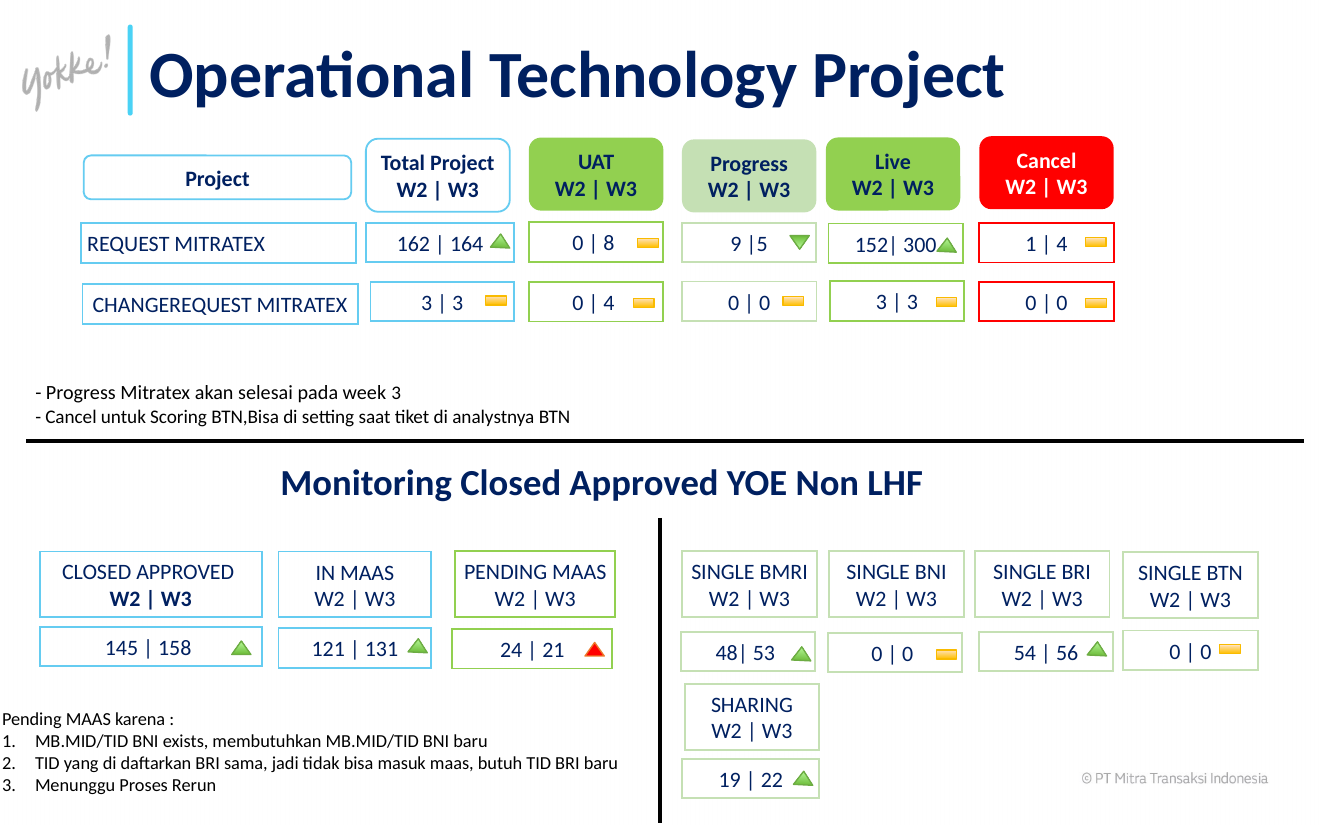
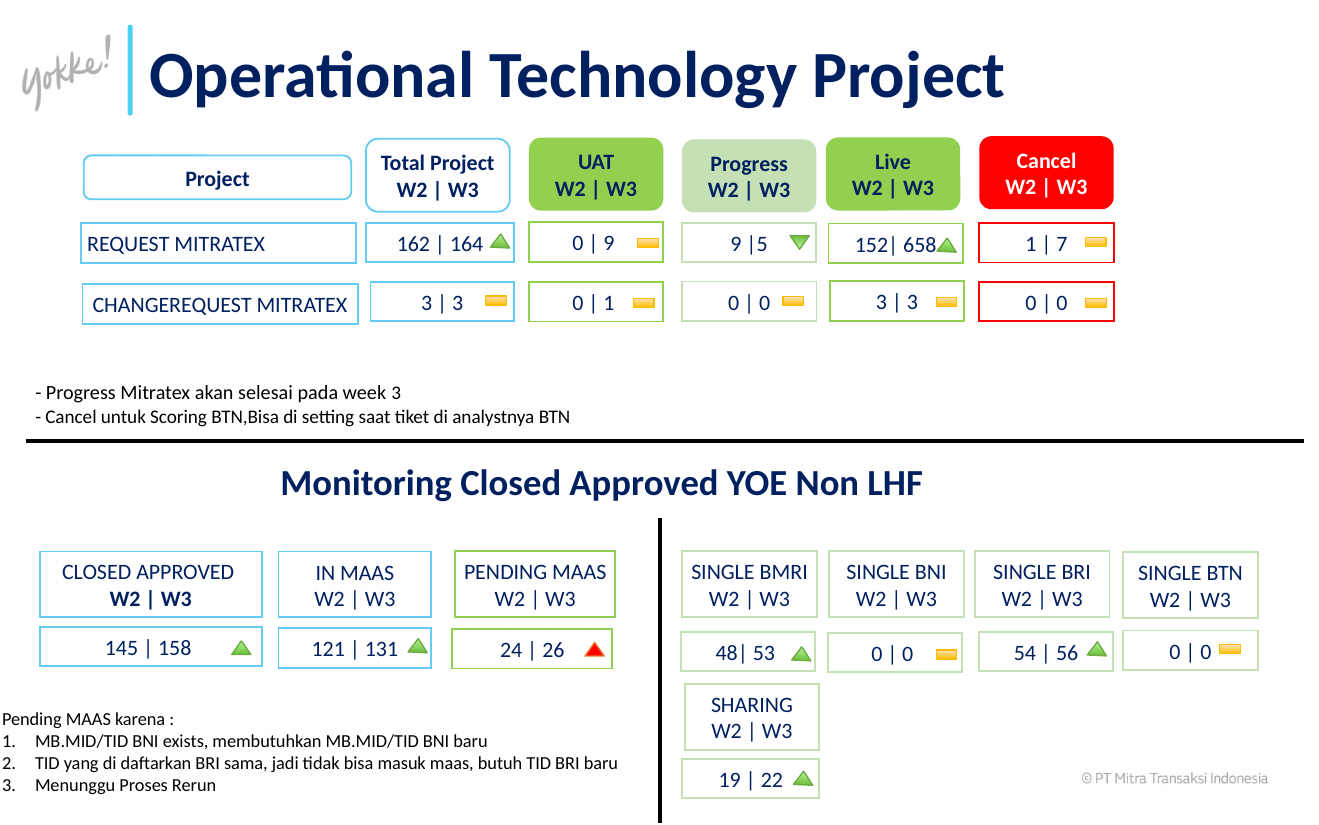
8: 8 -> 9 (609, 244)
300: 300 -> 658 (920, 245)
4: 4 -> 7 (1062, 244)
4: 4 -> 1 (609, 303)
21: 21 -> 26 (553, 650)
